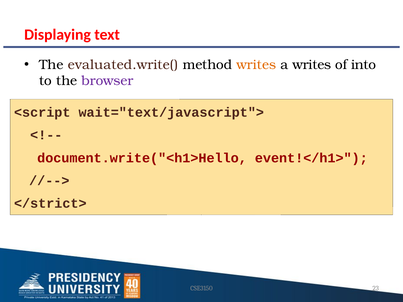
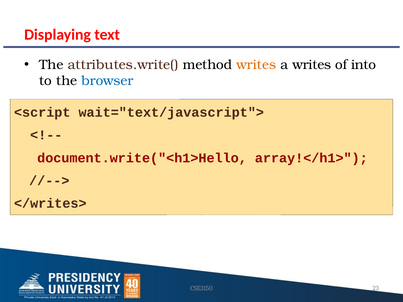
evaluated.write(: evaluated.write( -> attributes.write( (123, 65)
browser colour: purple -> blue (108, 81)
event!</h1>: event!</h1> -> array!</h1> (311, 158)
</strict>: </strict> -> </writes> (50, 204)
